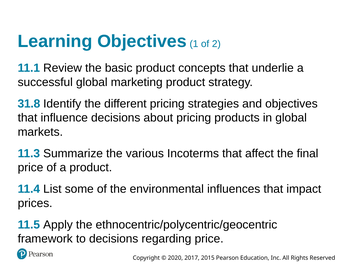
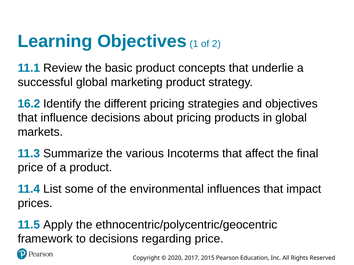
31.8: 31.8 -> 16.2 (29, 104)
